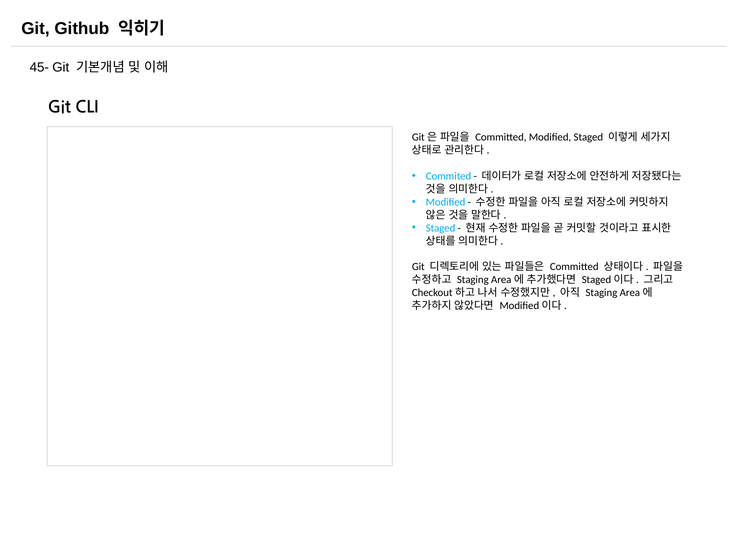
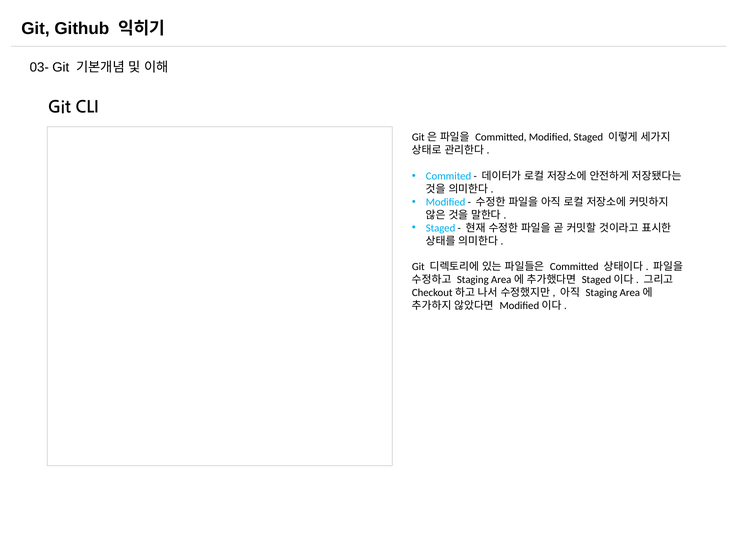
45-: 45- -> 03- (39, 67)
